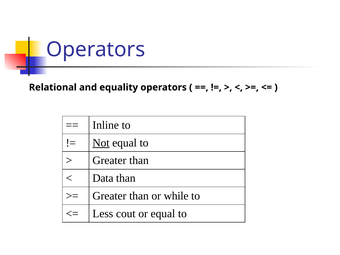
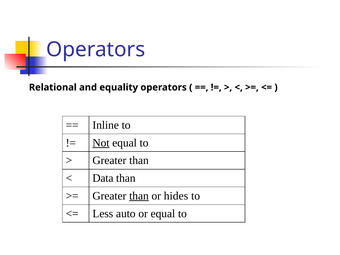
than underline: none -> present (139, 196)
while: while -> hides (176, 196)
cout: cout -> auto (126, 214)
